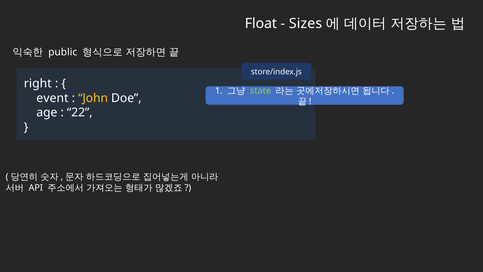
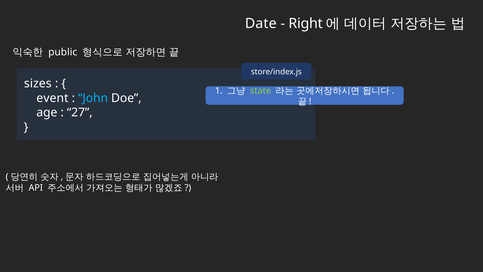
Float: Float -> Date (261, 23)
Sizes: Sizes -> Right (306, 23)
right: right -> sizes (38, 83)
John colour: yellow -> light blue (93, 98)
22: 22 -> 27 (80, 112)
